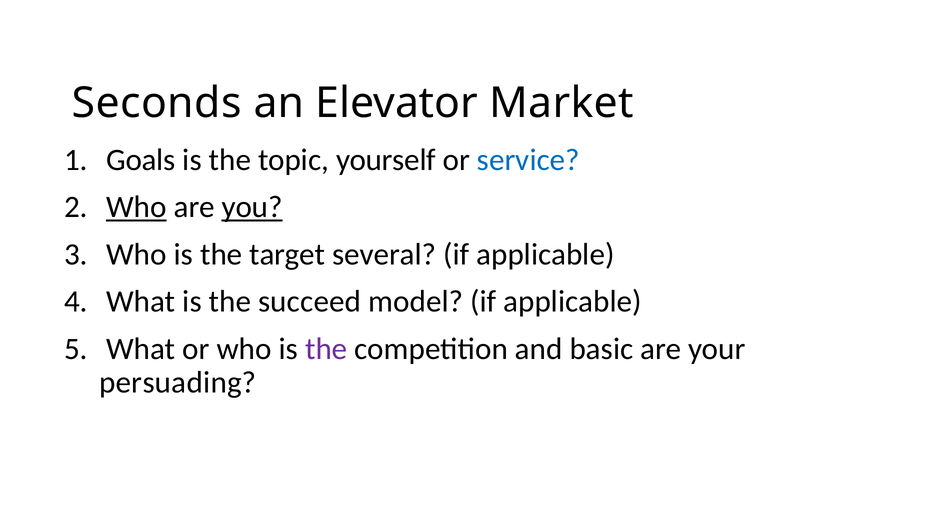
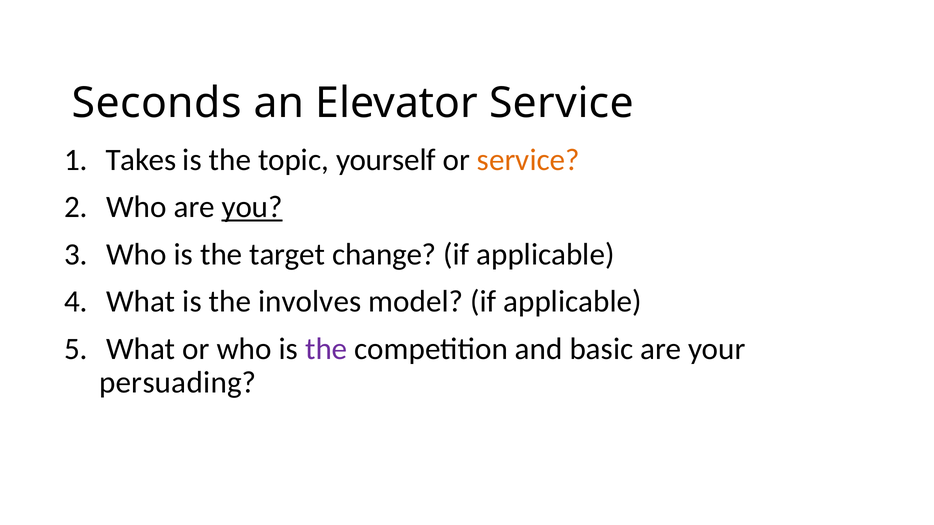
Elevator Market: Market -> Service (562, 103)
Goals: Goals -> Takes (141, 160)
service colour: blue -> orange (528, 160)
Who underline: present -> none (136, 207)
several: several -> change (384, 255)
succeed: succeed -> involves (310, 302)
